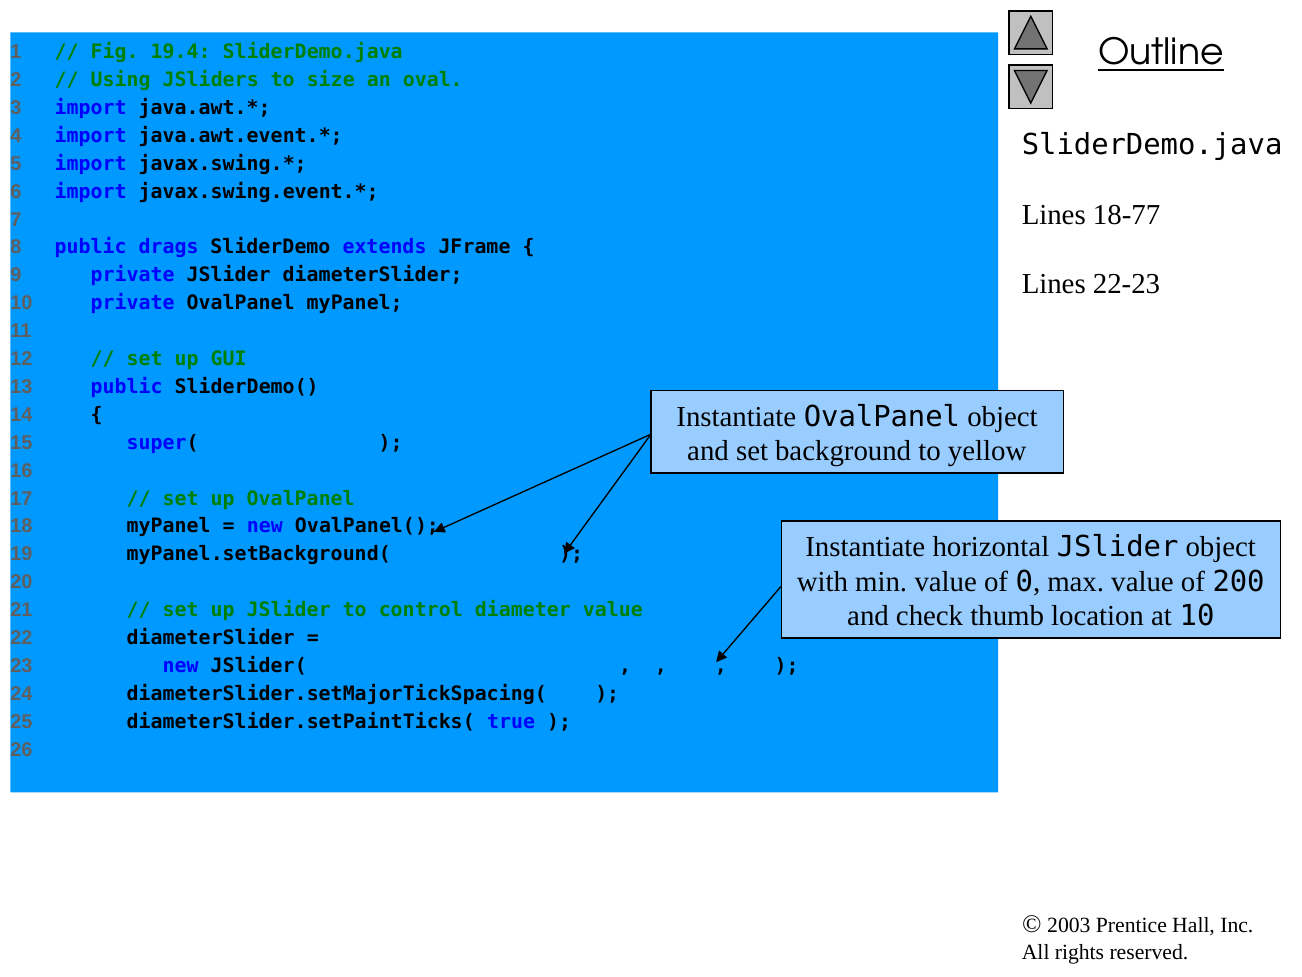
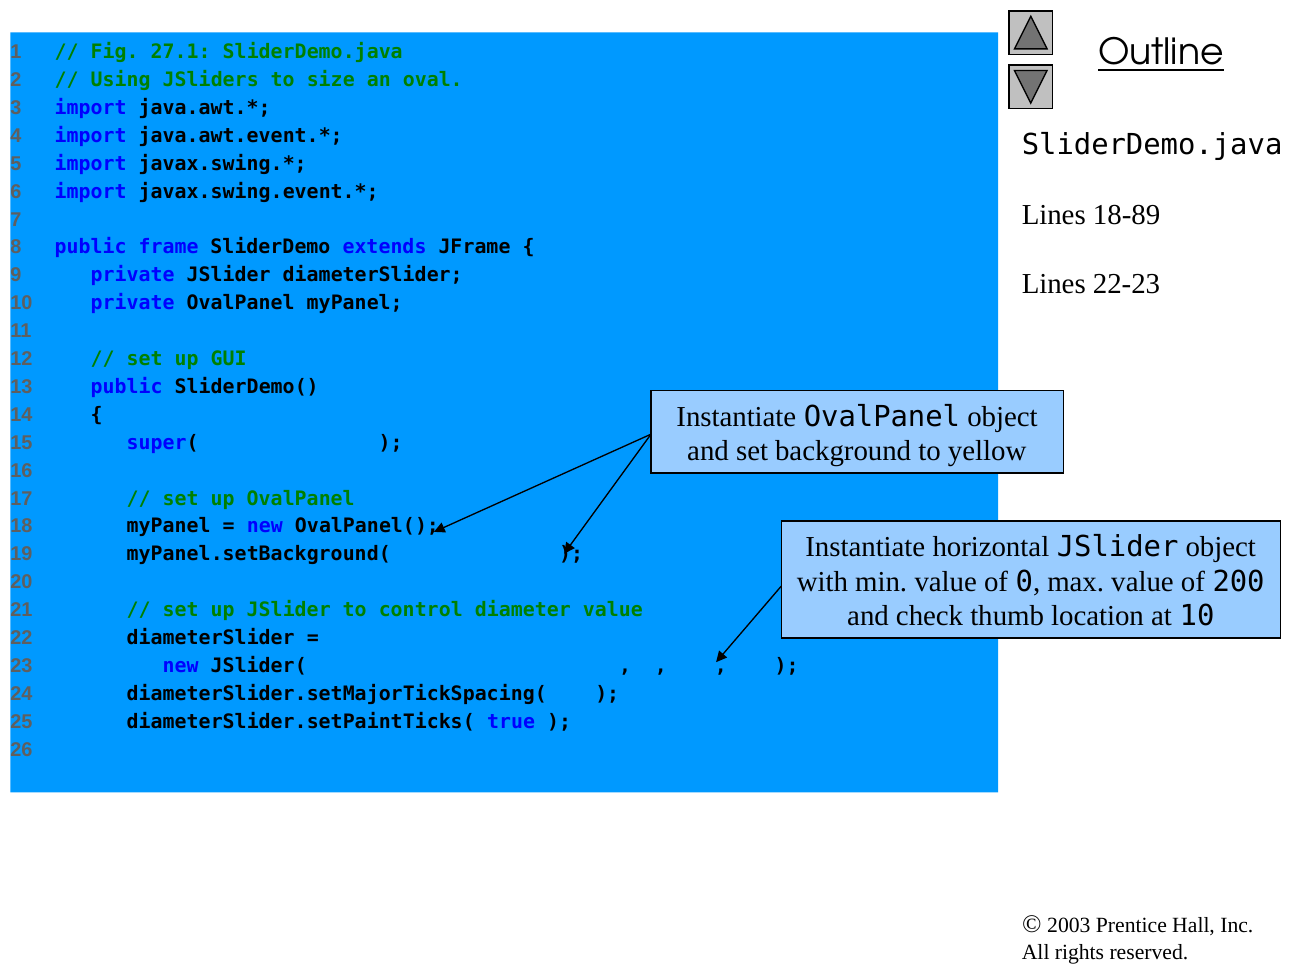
19.4: 19.4 -> 27.1 (181, 52)
18-77: 18-77 -> 18-89 (1127, 215)
drags: drags -> frame (169, 247)
